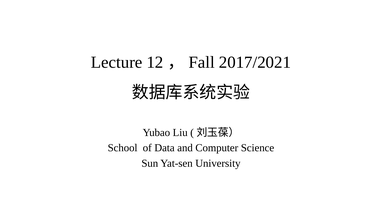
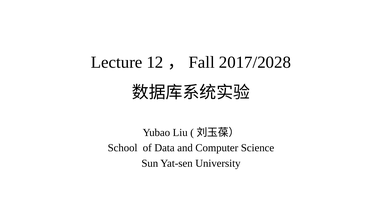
2017/2021: 2017/2021 -> 2017/2028 (255, 62)
